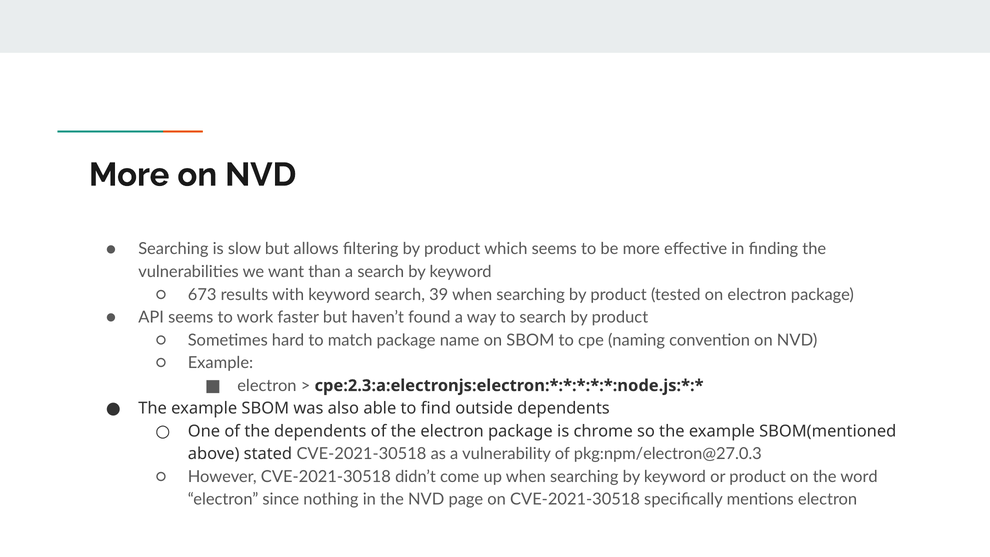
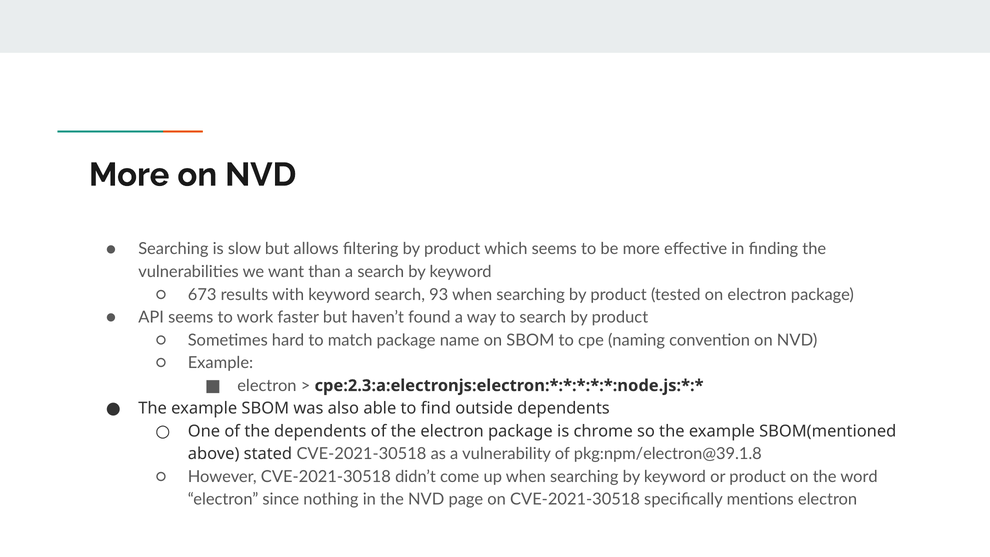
39: 39 -> 93 (439, 295)
pkg:npm/electron@27.0.3: pkg:npm/electron@27.0.3 -> pkg:npm/electron@39.1.8 (668, 454)
